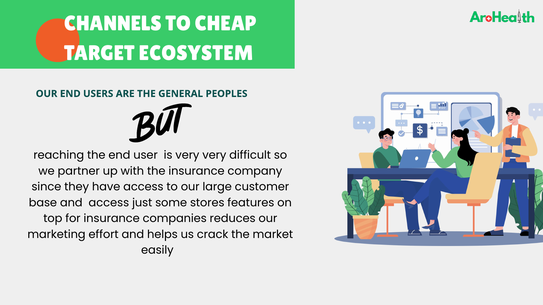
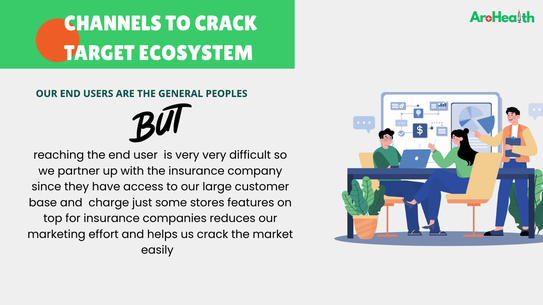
TO CHEAP: CHEAP -> CRACK (226, 24)
and access: access -> charge (109, 203)
